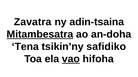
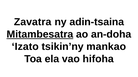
Tena: Tena -> Izato (25, 47)
safidiko: safidiko -> mankao (106, 47)
vao underline: present -> none (71, 59)
